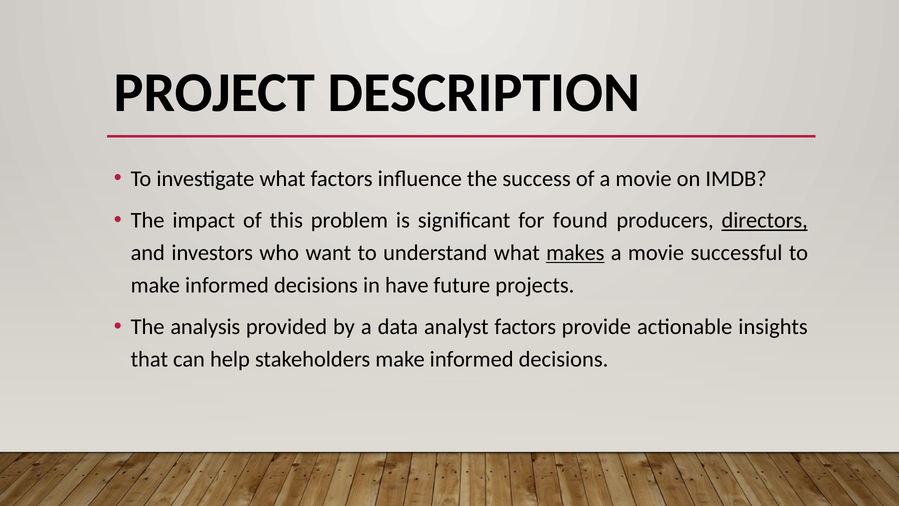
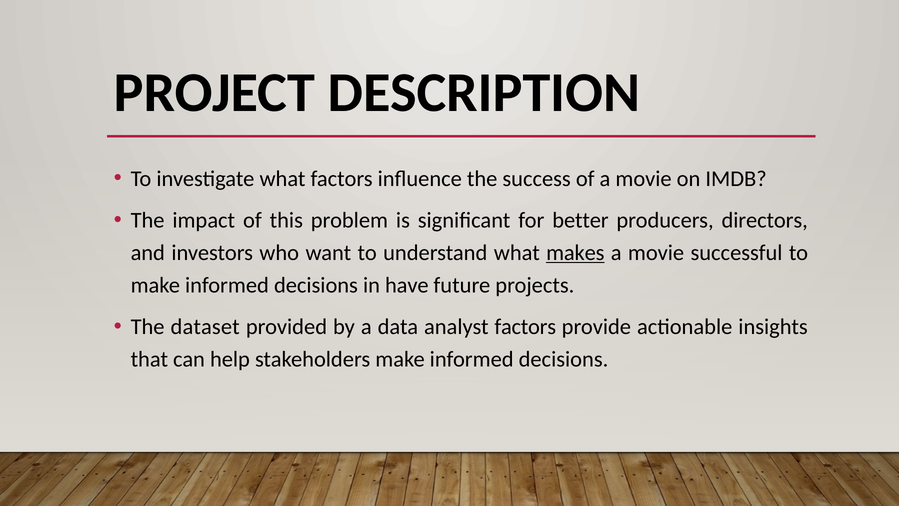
found: found -> better (580, 220)
directors underline: present -> none (765, 220)
analysis: analysis -> dataset (205, 327)
